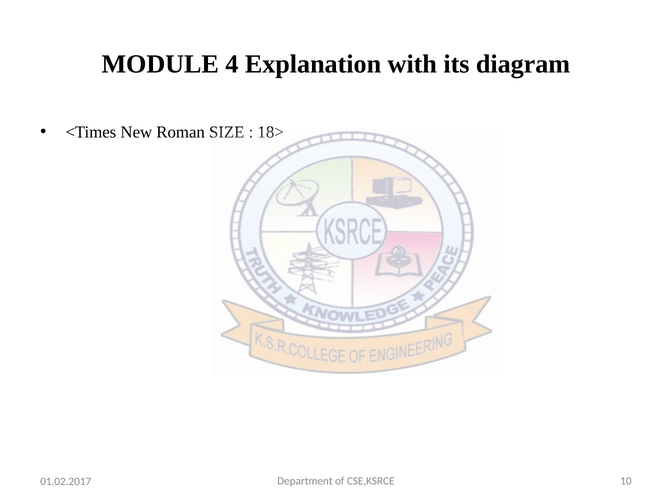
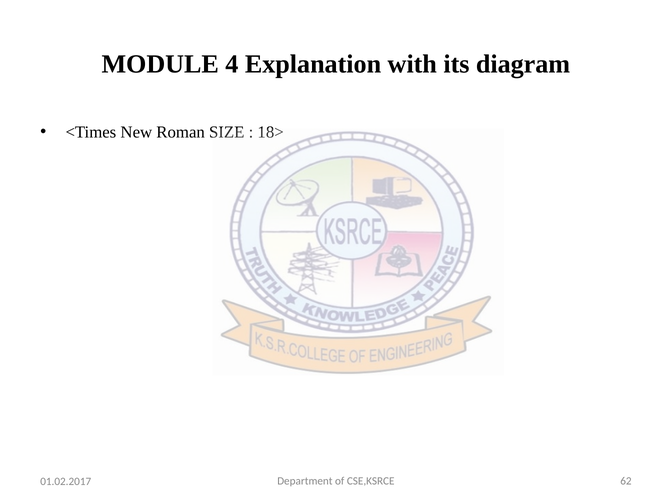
10: 10 -> 62 (626, 481)
